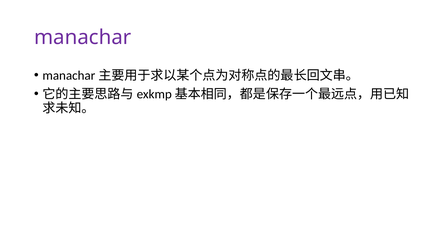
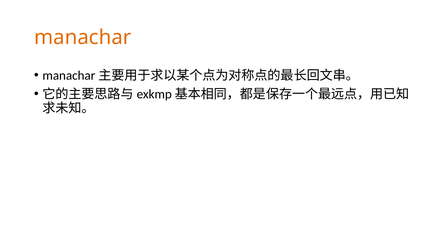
manachar colour: purple -> orange (83, 38)
